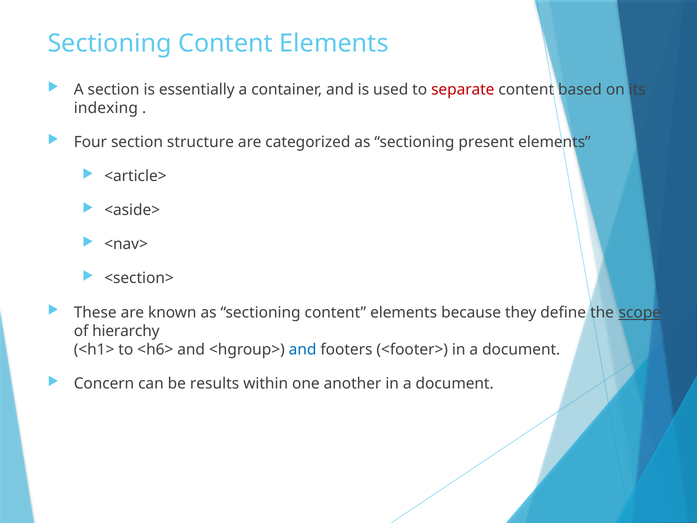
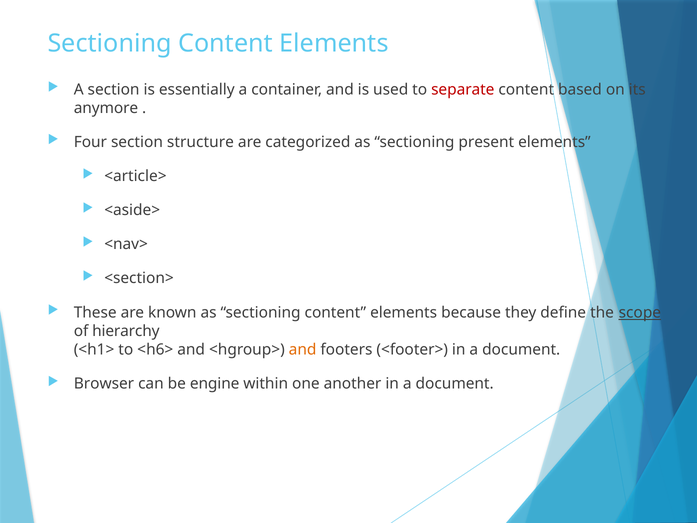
indexing: indexing -> anymore (106, 108)
and colour: blue -> orange (303, 349)
Concern: Concern -> Browser (104, 383)
results: results -> engine (215, 383)
